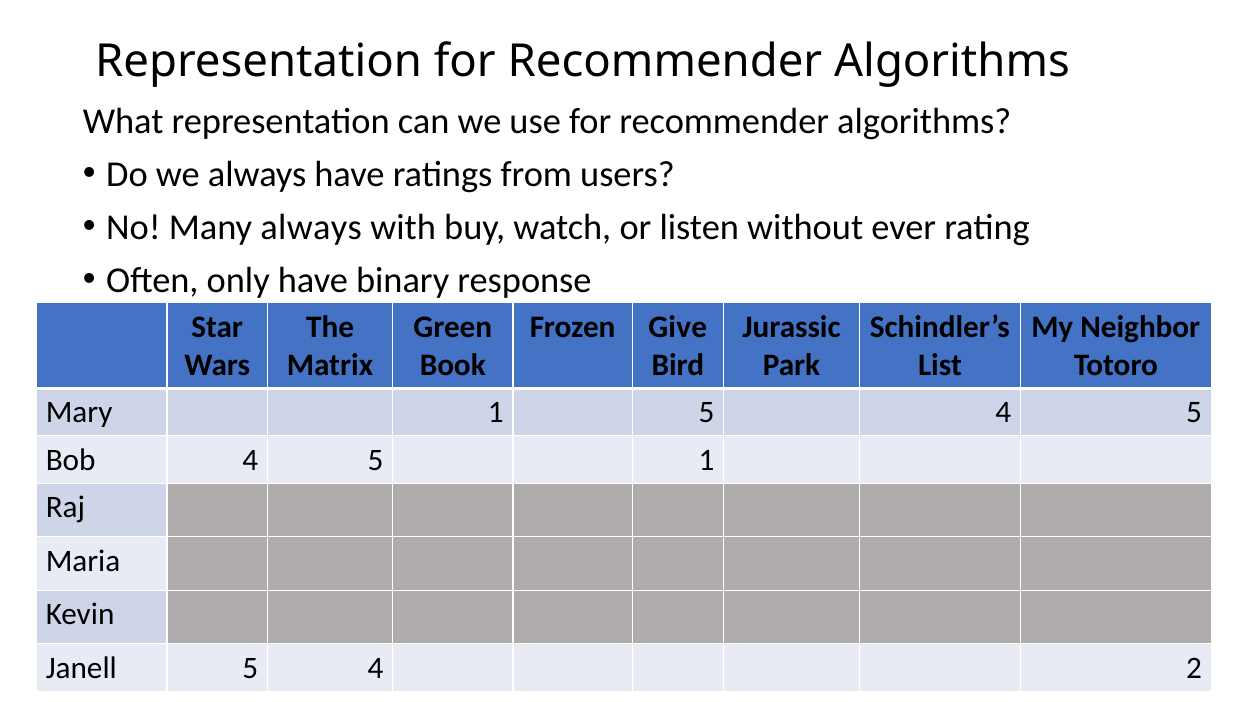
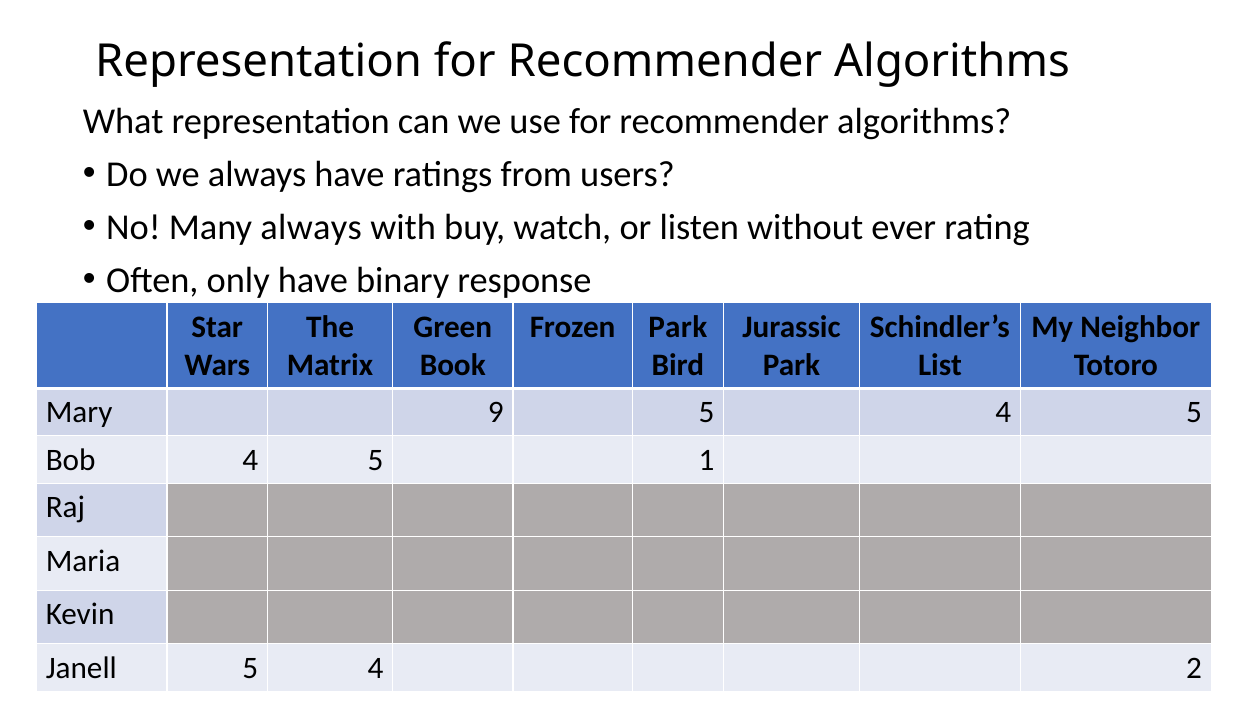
Frozen Give: Give -> Park (678, 327)
Mary 1: 1 -> 9 (496, 412)
